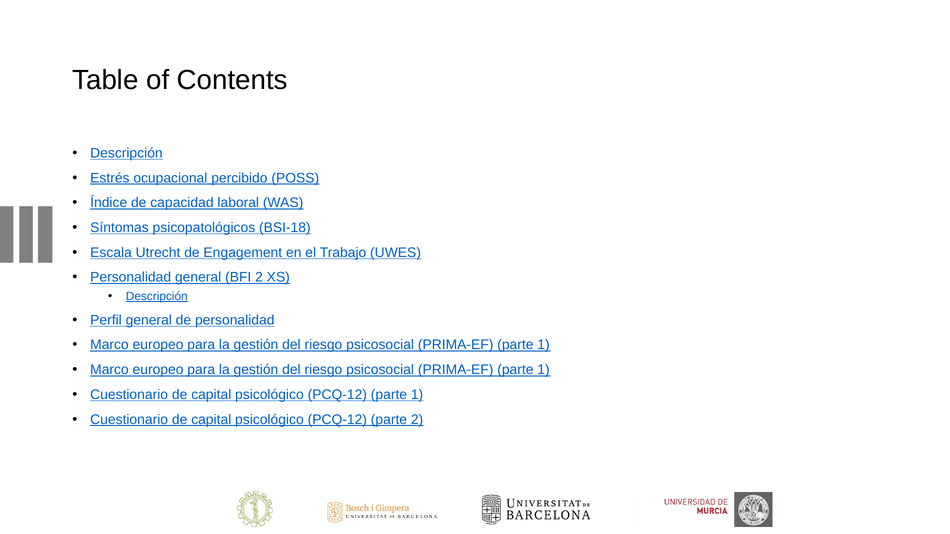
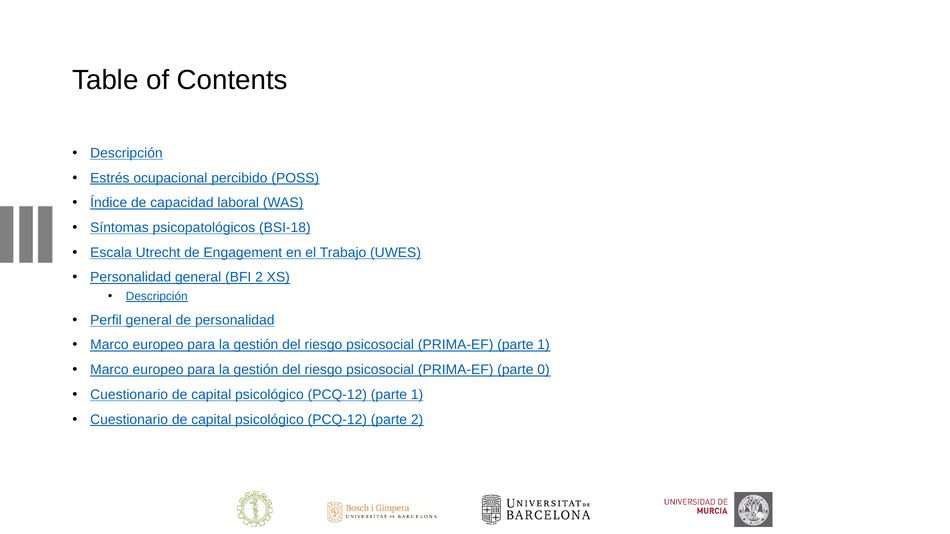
1: 1 -> 0 (543, 370)
